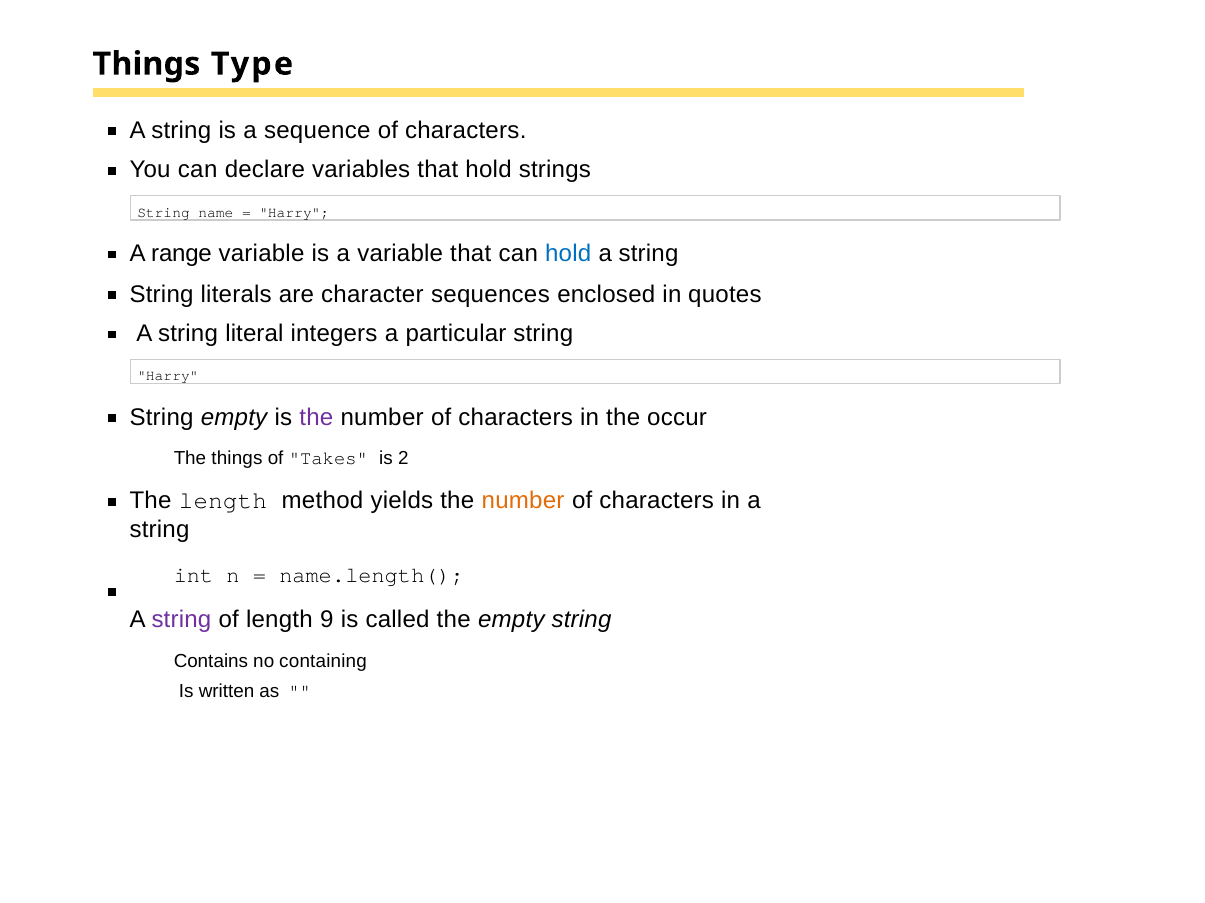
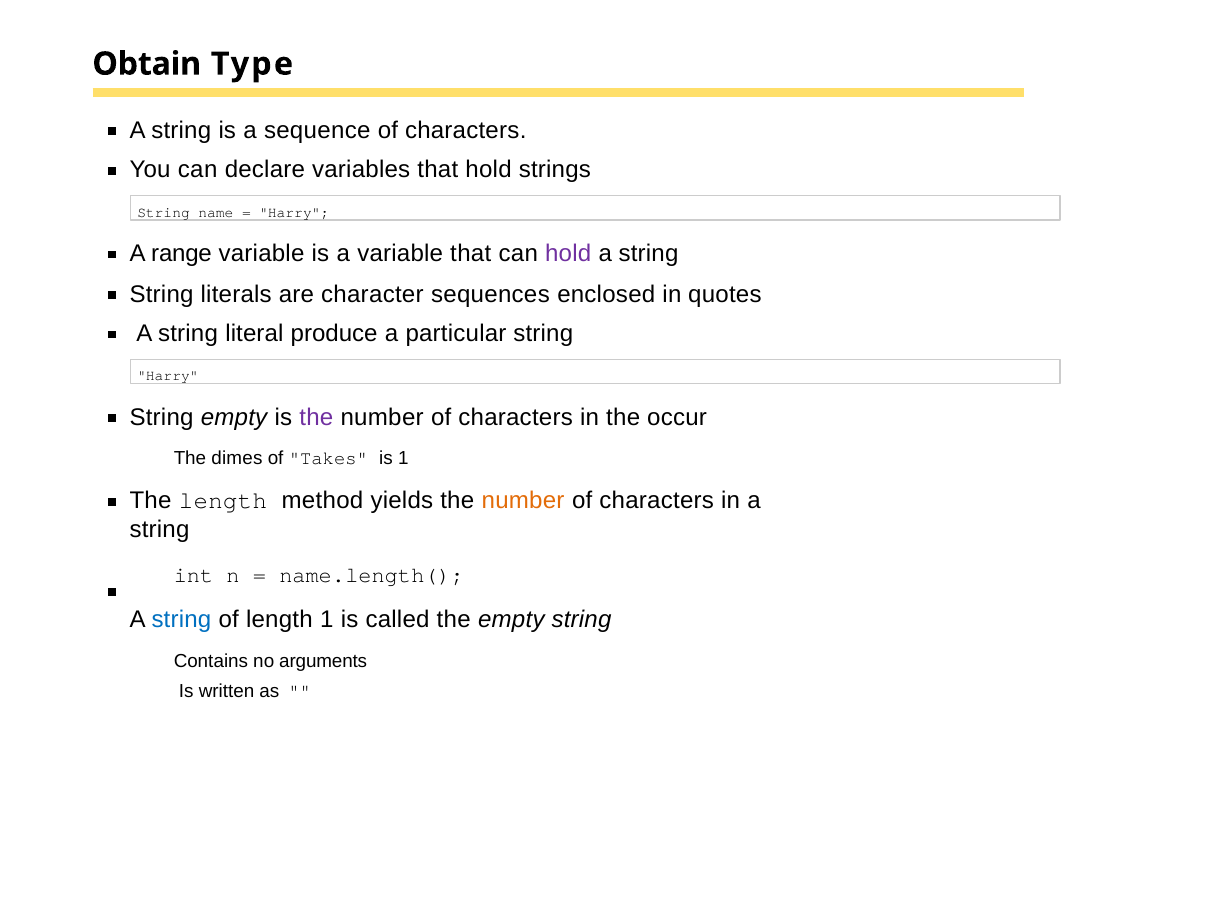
Things: Things -> Obtain (147, 64)
hold colour: blue -> purple (568, 254)
integers: integers -> produce (334, 334)
The things: things -> dimes (237, 459)
is 2: 2 -> 1 (403, 459)
string colour: purple -> blue (181, 620)
length 9: 9 -> 1 (327, 620)
containing: containing -> arguments (323, 662)
